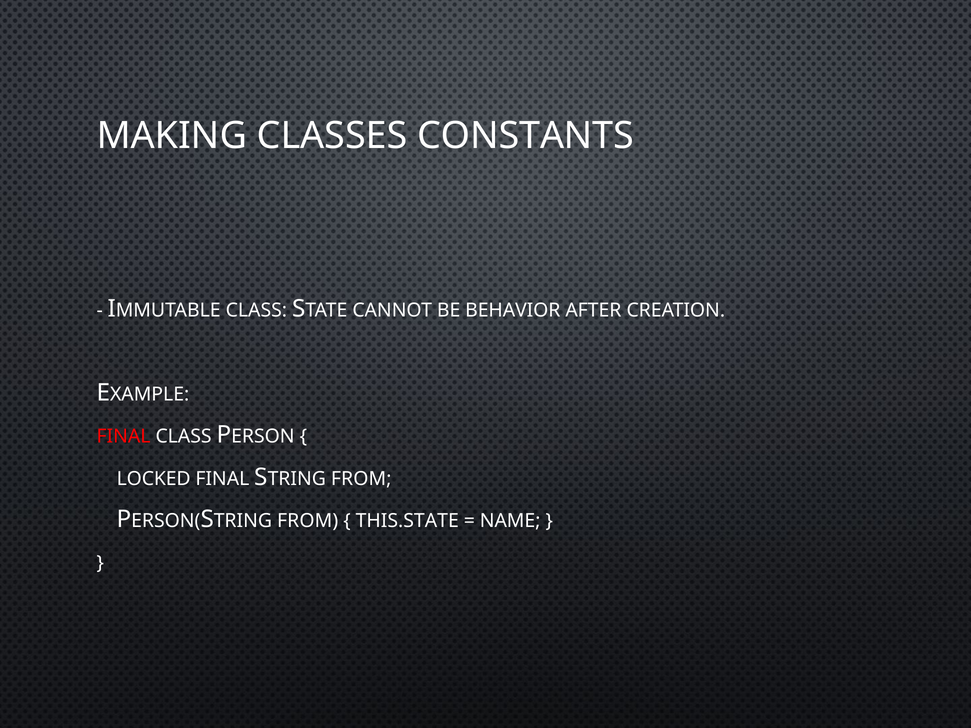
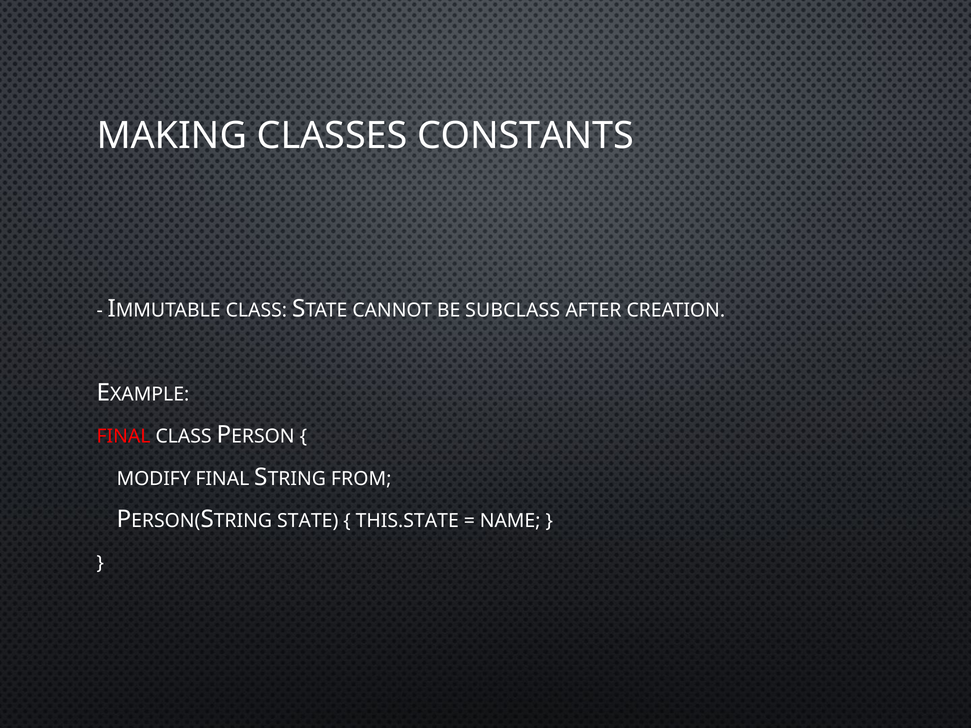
BEHAVIOR: BEHAVIOR -> SUBCLASS (513, 310)
LOCKED: LOCKED -> MODIFY (154, 479)
FROM: FROM -> STATE (308, 521)
